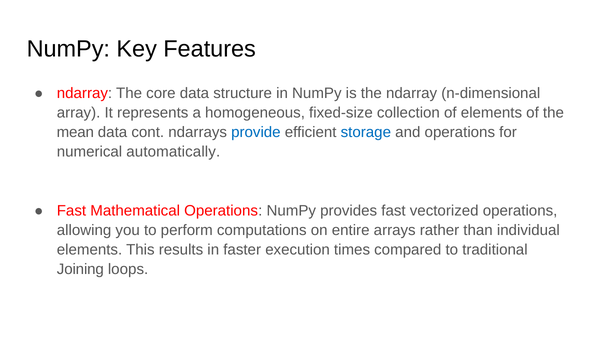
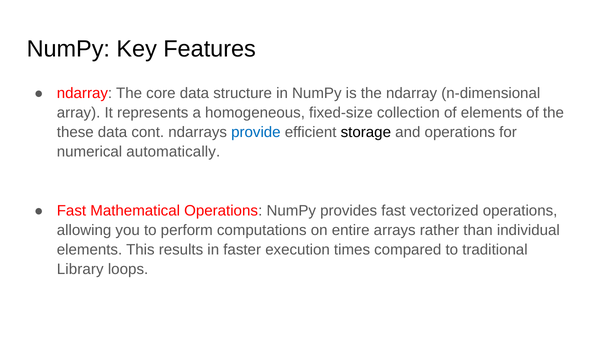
mean: mean -> these (75, 132)
storage colour: blue -> black (366, 132)
Joining: Joining -> Library (80, 269)
